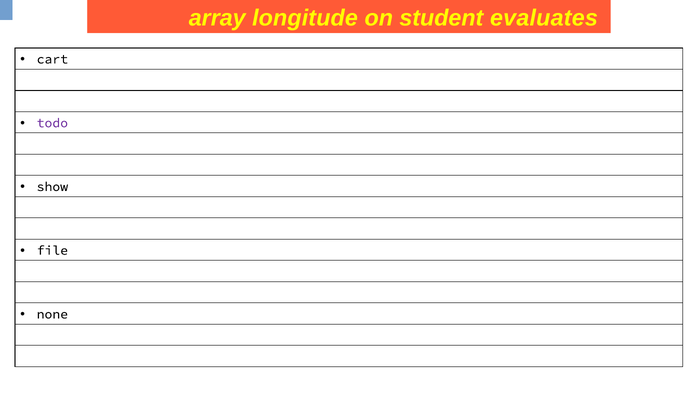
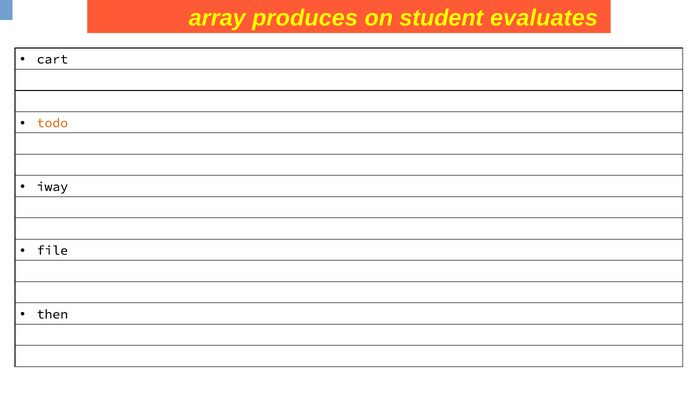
longitude: longitude -> produces (305, 18)
todo colour: purple -> orange (52, 123)
show: show -> iway (52, 186)
none: none -> then (52, 314)
